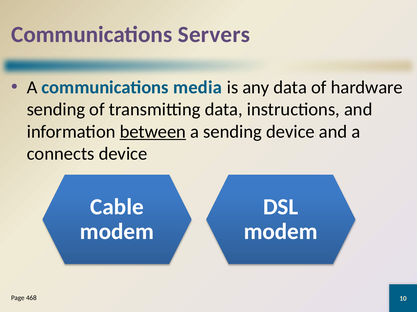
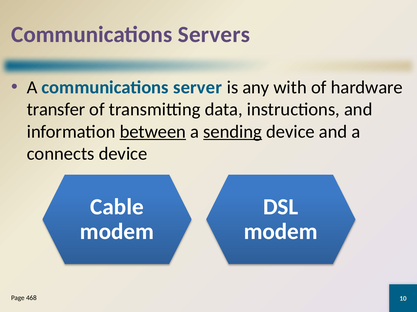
media: media -> server (198, 87)
any data: data -> with (290, 87)
sending: sending -> transfer (56, 110)
sending underline: none -> present (233, 132)
